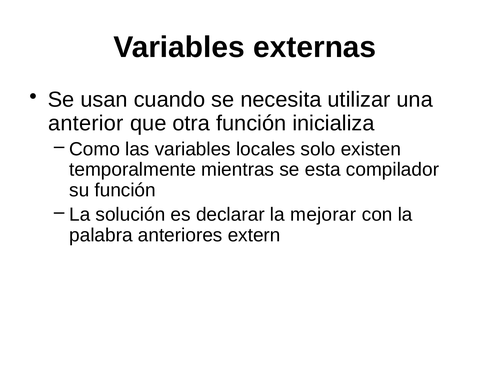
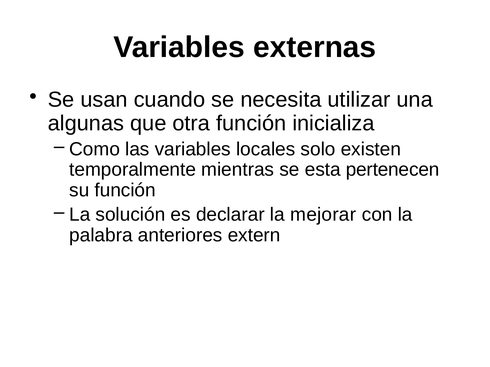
anterior: anterior -> algunas (86, 123)
compilador: compilador -> pertenecen (393, 170)
